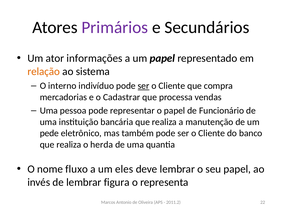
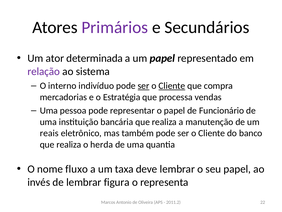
informações: informações -> determinada (95, 58)
relação colour: orange -> purple (44, 71)
Cliente underline: none -> present (172, 86)
Cadastrar: Cadastrar -> Estratégia (122, 97)
pede: pede -> reais (49, 133)
eles: eles -> taxa (124, 169)
